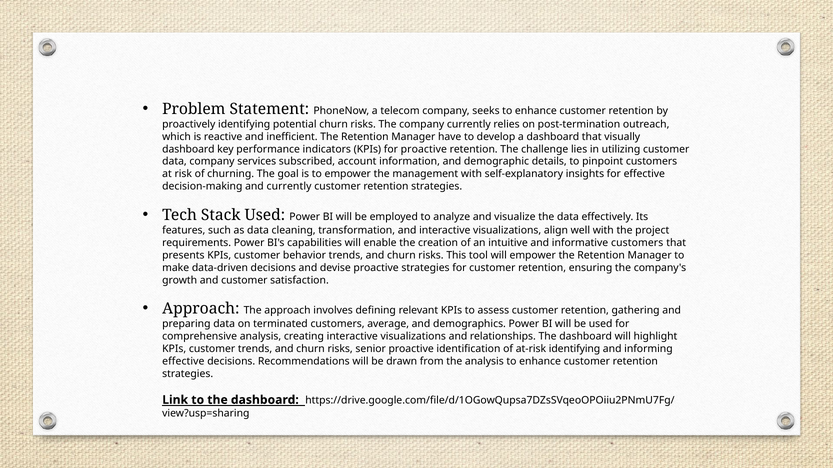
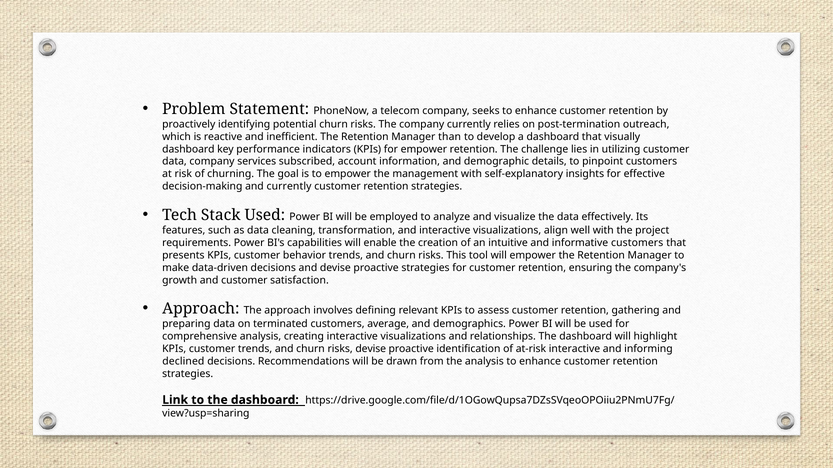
have: have -> than (450, 137)
for proactive: proactive -> empower (424, 149)
risks senior: senior -> devise (371, 349)
at-risk identifying: identifying -> interactive (574, 349)
effective: effective -> declined (183, 362)
